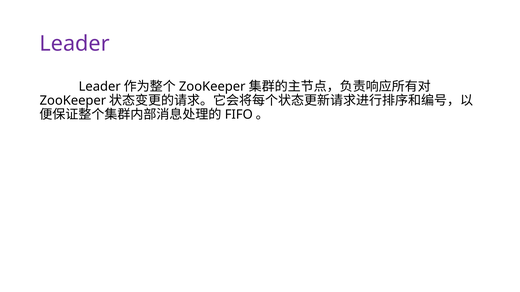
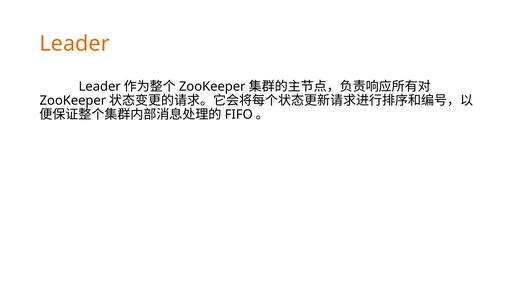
Leader colour: purple -> orange (75, 44)
